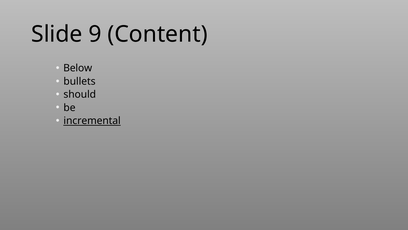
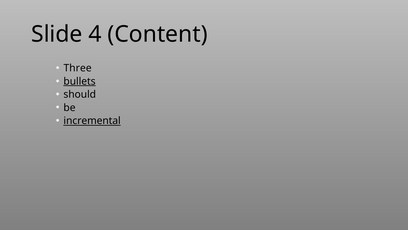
9: 9 -> 4 (95, 34)
Below: Below -> Three (78, 68)
bullets underline: none -> present (80, 81)
